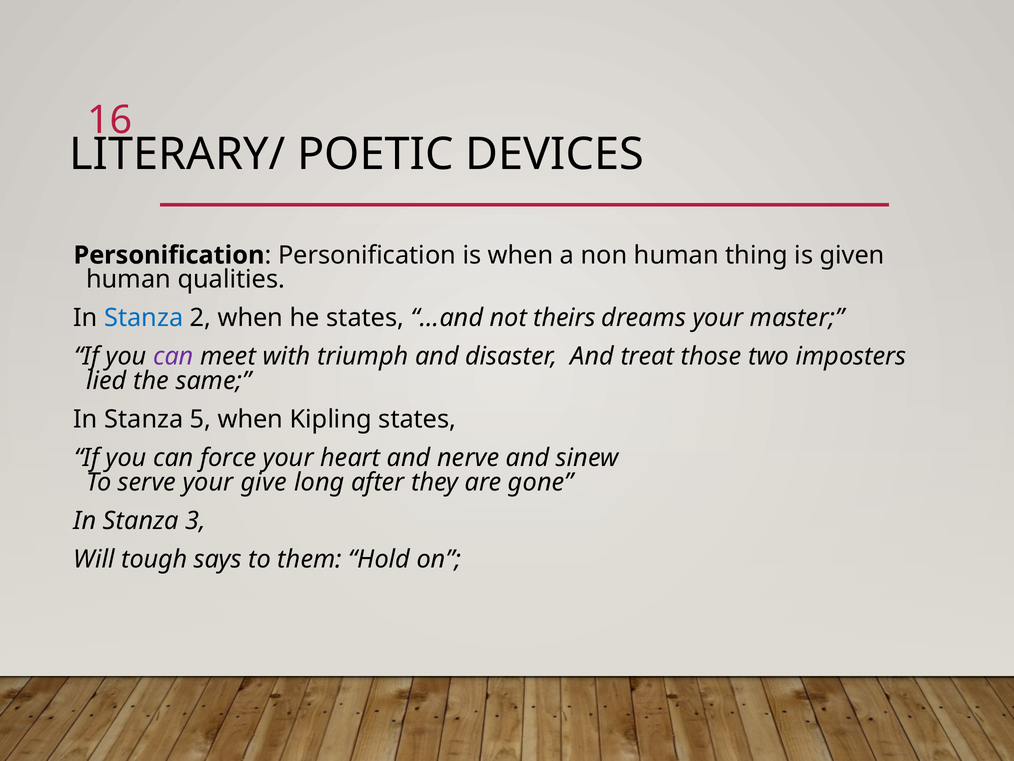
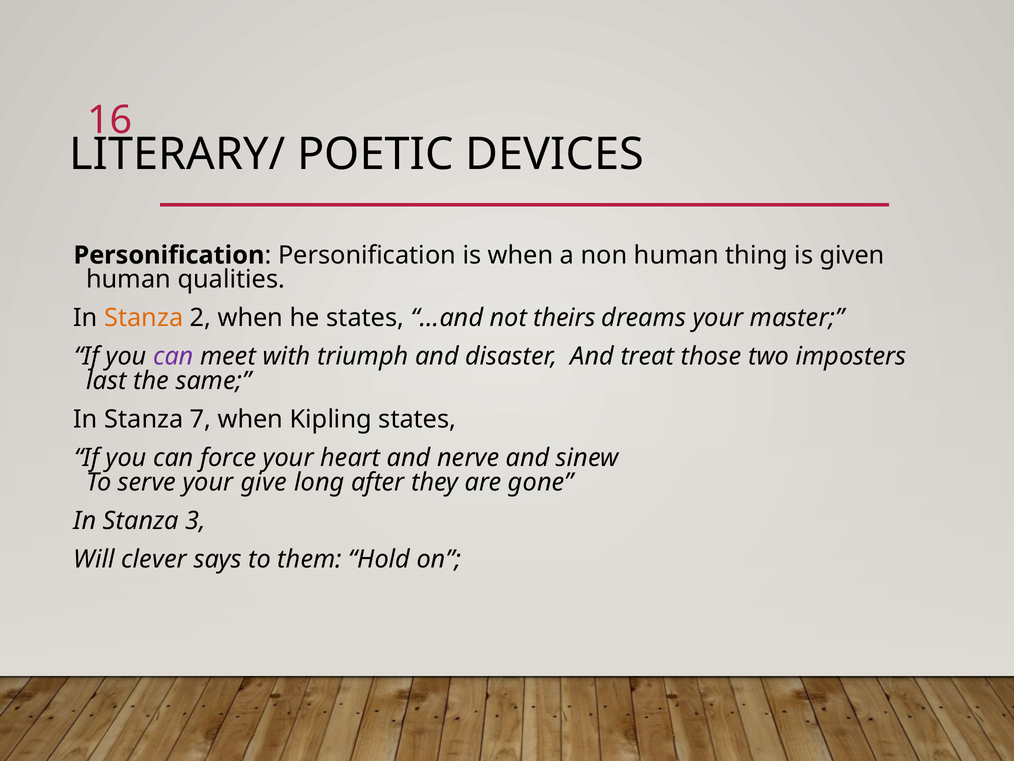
Stanza colour: blue -> orange (144, 318)
lied: lied -> last (106, 381)
5: 5 -> 7 (201, 419)
tough: tough -> clever (154, 559)
